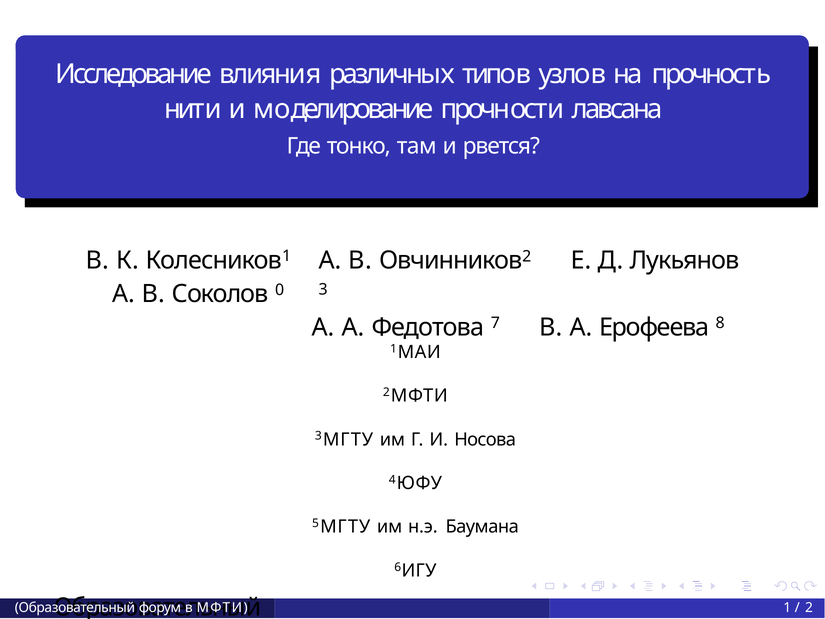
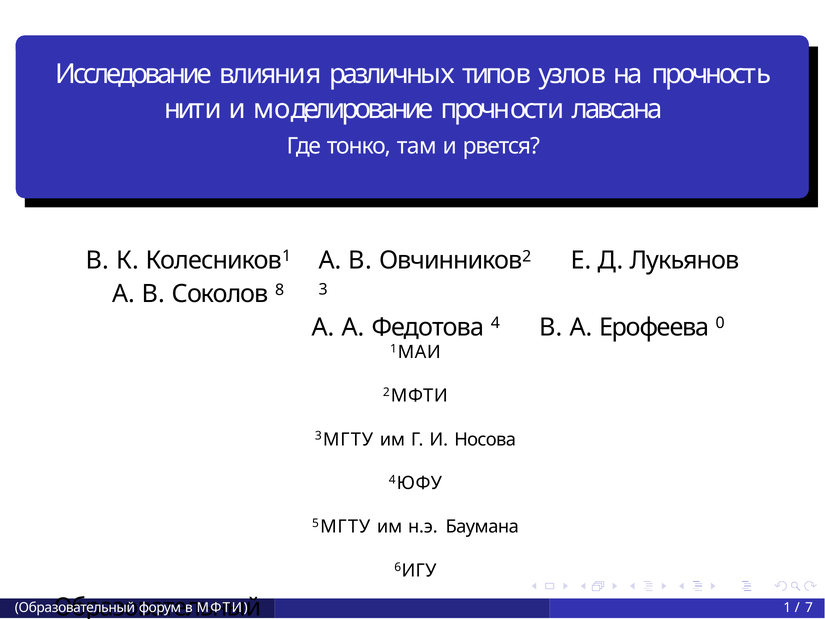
0: 0 -> 8 (280, 290)
7: 7 -> 4 (495, 323)
8: 8 -> 0 (720, 323)
2: 2 -> 7 (809, 607)
